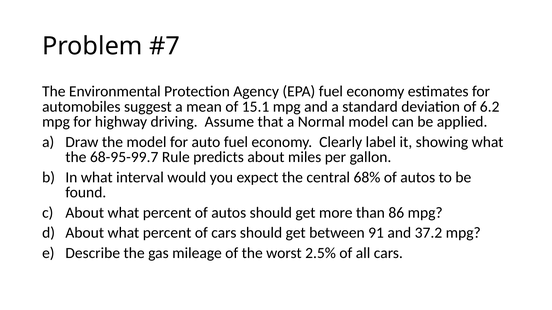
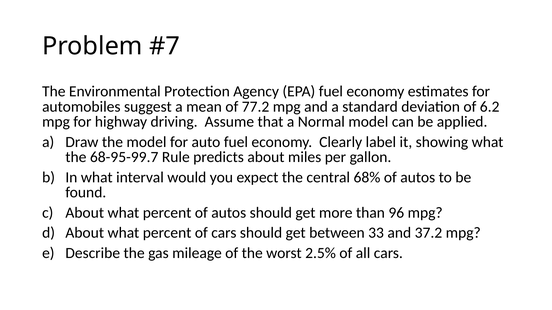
15.1: 15.1 -> 77.2 (256, 107)
86: 86 -> 96 (396, 213)
91: 91 -> 33 (376, 233)
